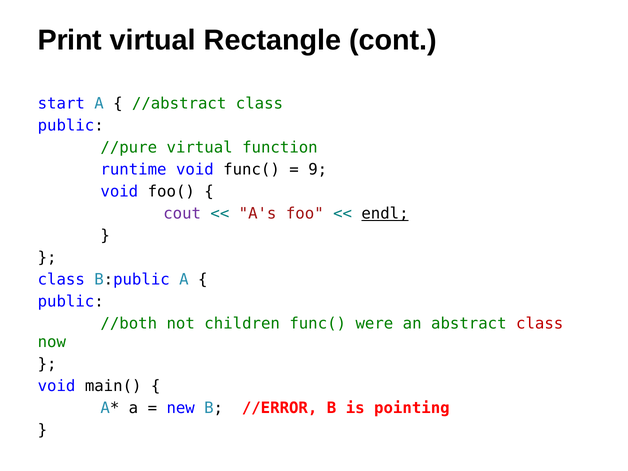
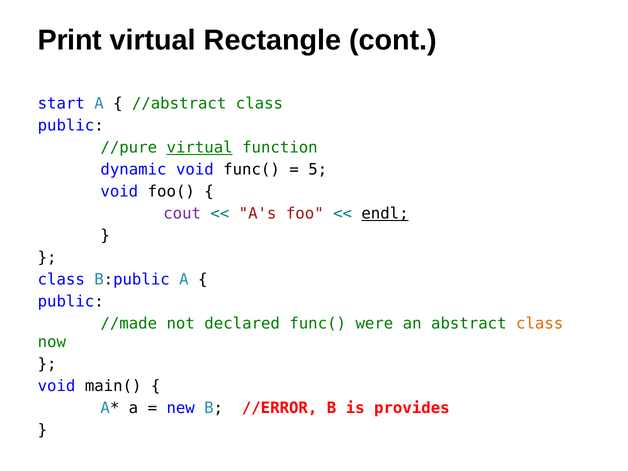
virtual underline: none -> present (200, 148)
runtime: runtime -> dynamic (134, 170)
9: 9 -> 5 (318, 170)
//both: //both -> //made (129, 323)
children: children -> declared (242, 323)
class colour: red -> orange (540, 323)
pointing: pointing -> provides (412, 408)
